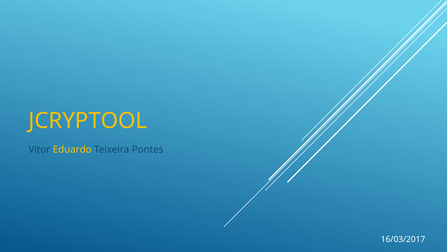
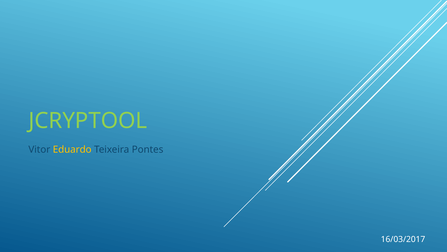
JCRYPTOOL colour: yellow -> light green (88, 121)
